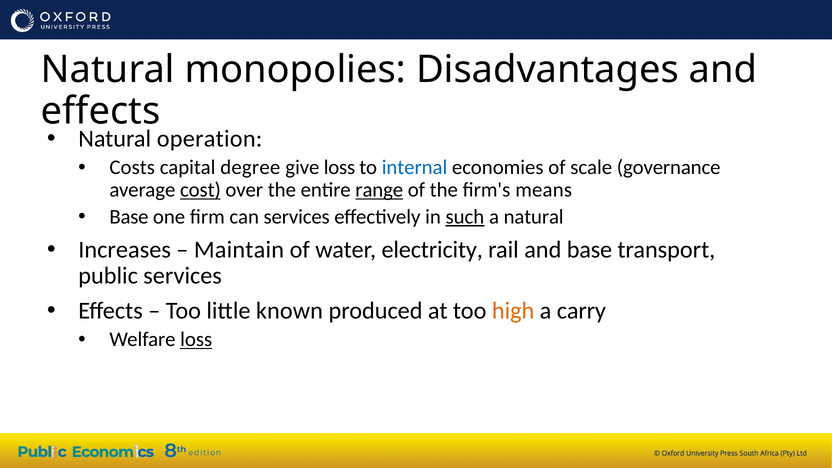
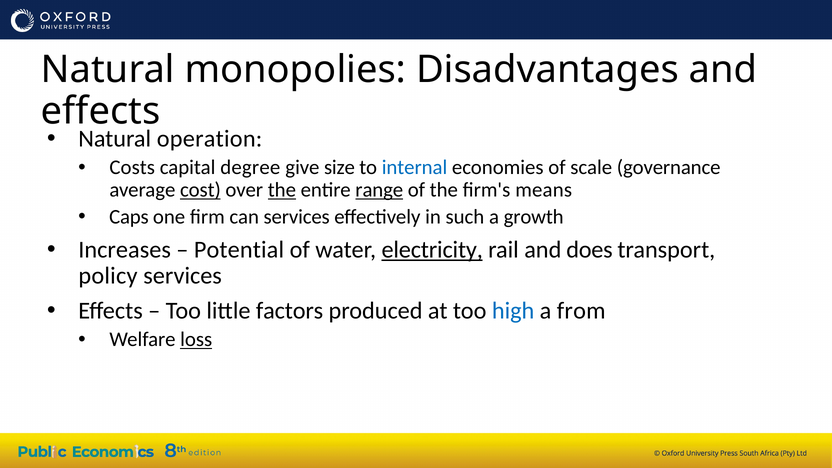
give loss: loss -> size (339, 168)
the underline: none -> present (282, 190)
Base: Base -> Caps (129, 217)
such underline: present -> none (465, 217)
a natural: natural -> growth (534, 217)
Maintain: Maintain -> Potential (239, 250)
electricity underline: none -> present (432, 250)
and base: base -> does (590, 250)
public: public -> policy (108, 276)
known: known -> factors (290, 311)
high colour: orange -> blue (513, 311)
carry: carry -> from (581, 311)
